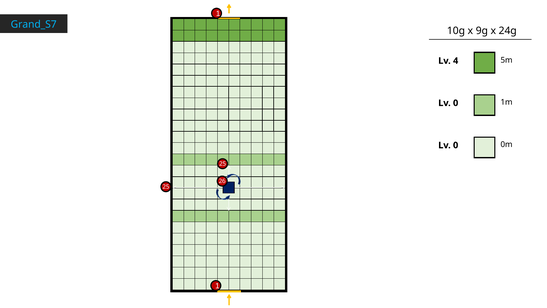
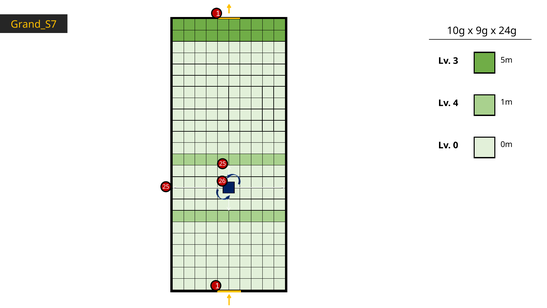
Grand_S7 colour: light blue -> yellow (34, 24)
4: 4 -> 3 (456, 61)
0: 0 -> 4 (456, 103)
